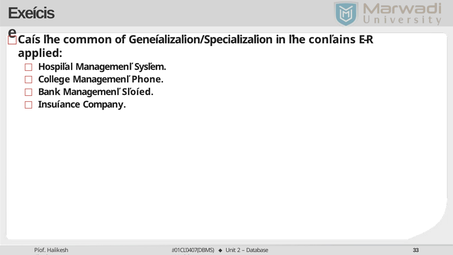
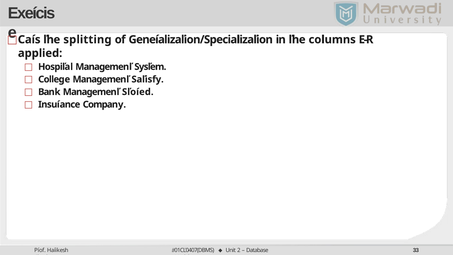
common: common -> splitting (87, 40)
conľains: conľains -> columns (332, 40)
Phone: Phone -> Saľisfy (148, 79)
